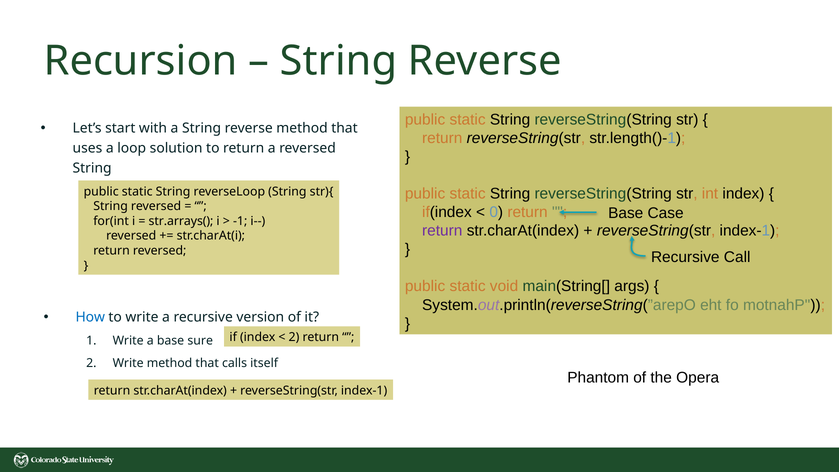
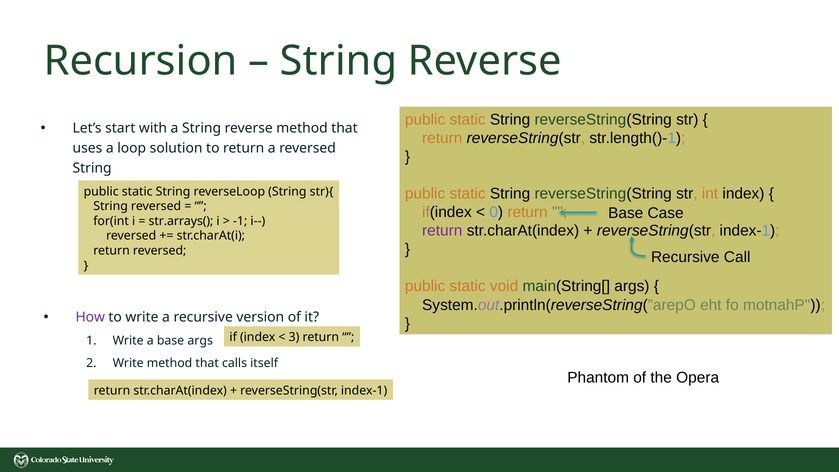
How colour: blue -> purple (90, 317)
2: 2 -> 3 (294, 337)
base sure: sure -> args (200, 341)
